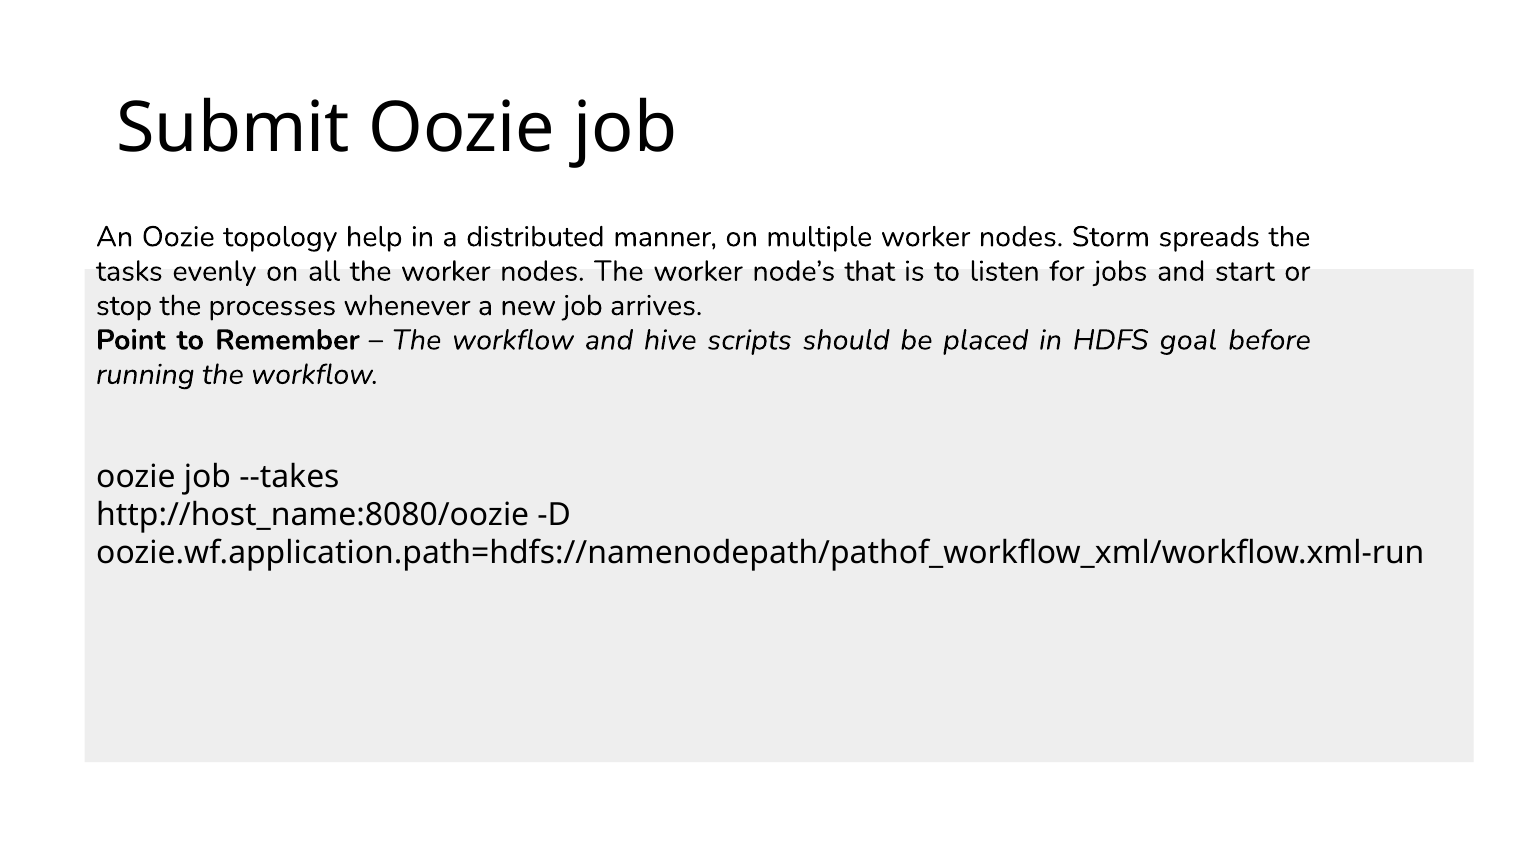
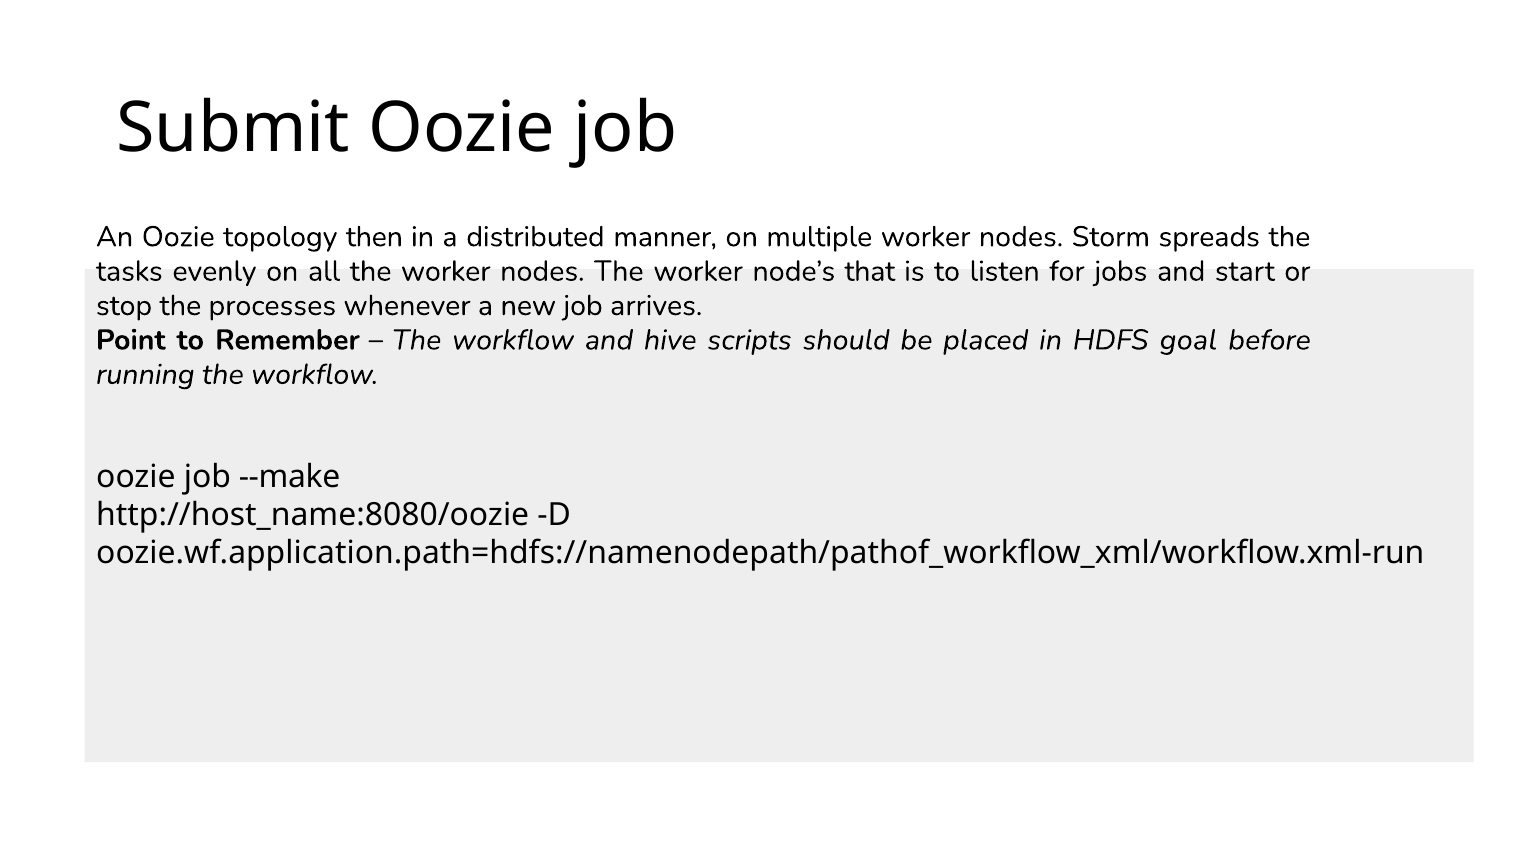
help: help -> then (374, 237)
--takes: --takes -> --make (290, 477)
